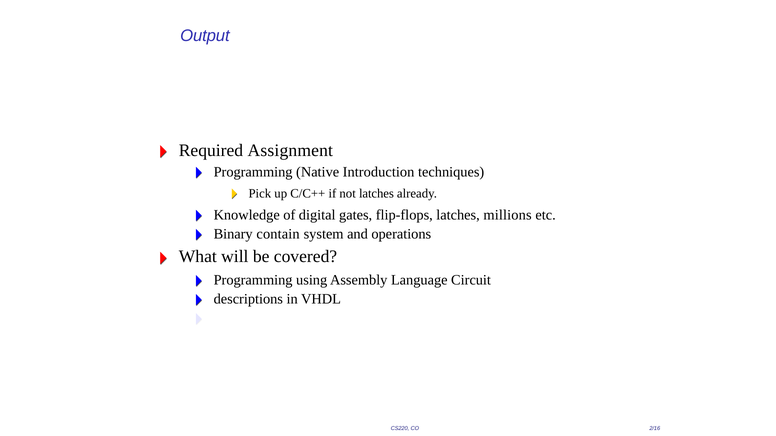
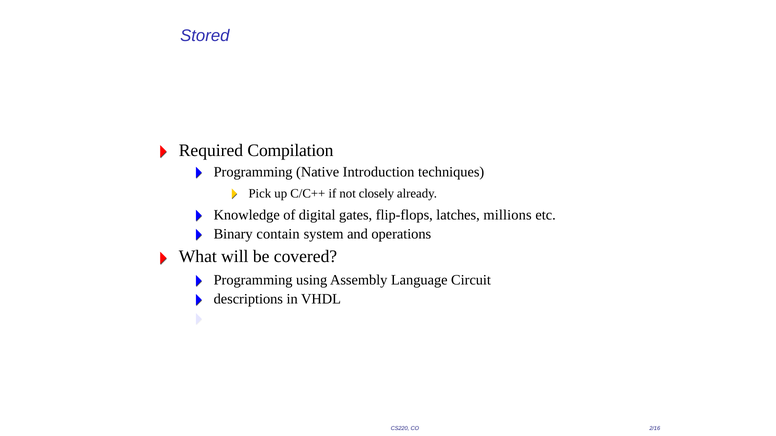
Output: Output -> Stored (205, 36)
Assignment: Assignment -> Compilation (290, 151)
not latches: latches -> closely (376, 194)
